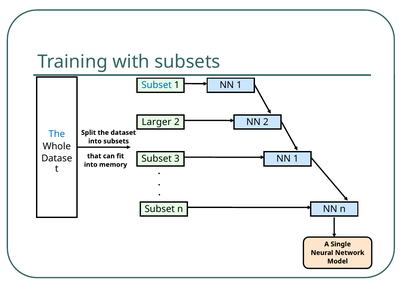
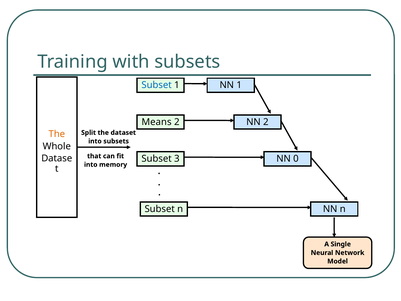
Larger: Larger -> Means (157, 122)
The colour: blue -> orange (57, 134)
1: 1 -> 0 (296, 159)
